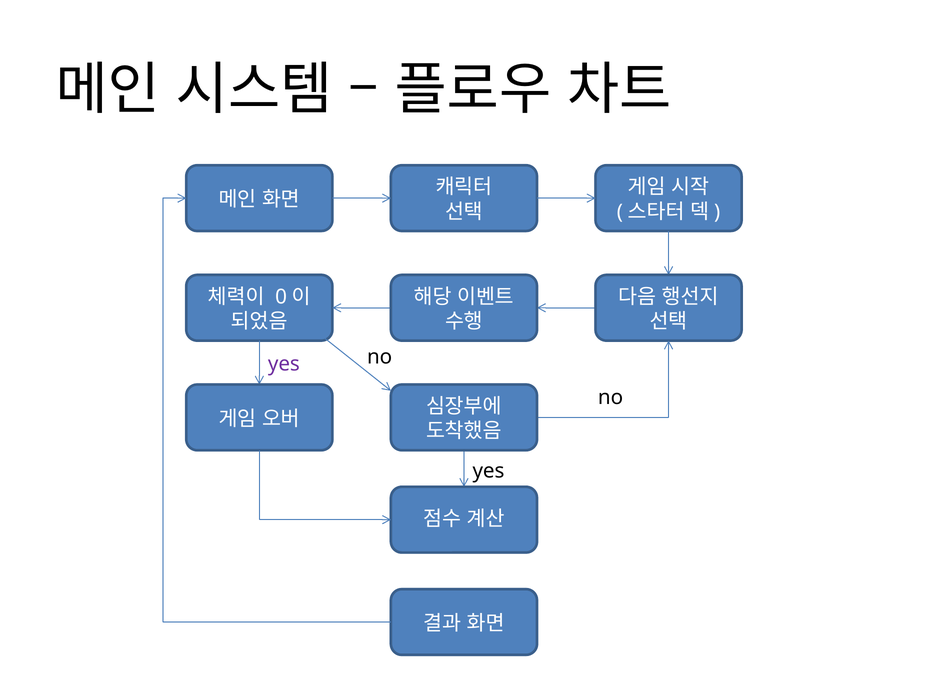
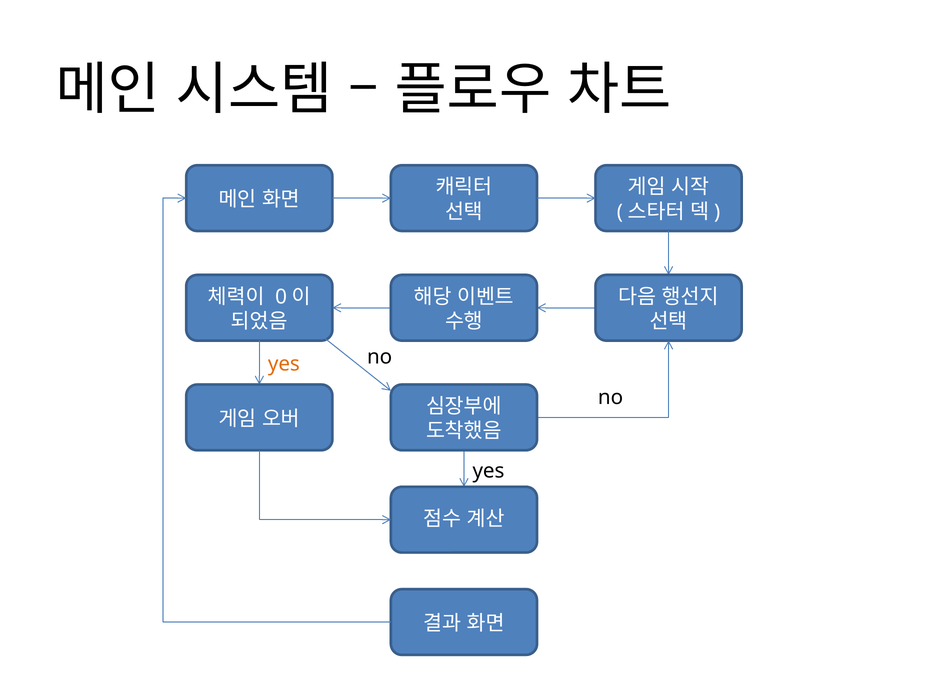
yes colour: purple -> orange (284, 364)
